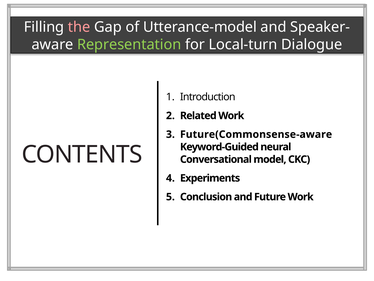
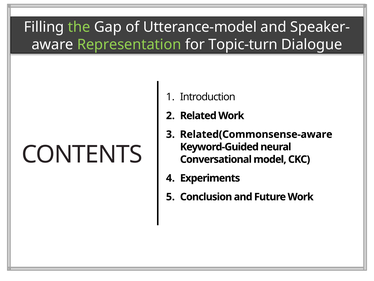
the colour: pink -> light green (79, 27)
Local-turn: Local-turn -> Topic-turn (243, 45)
Future(Commonsense-aware: Future(Commonsense-aware -> Related(Commonsense-aware (256, 134)
